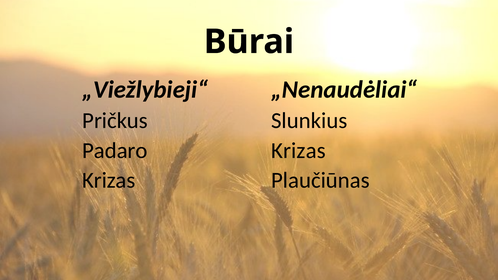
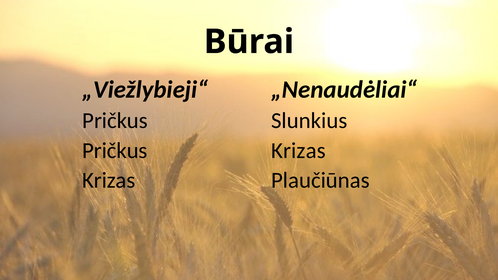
Padaro: Padaro -> Pričkus (115, 151)
